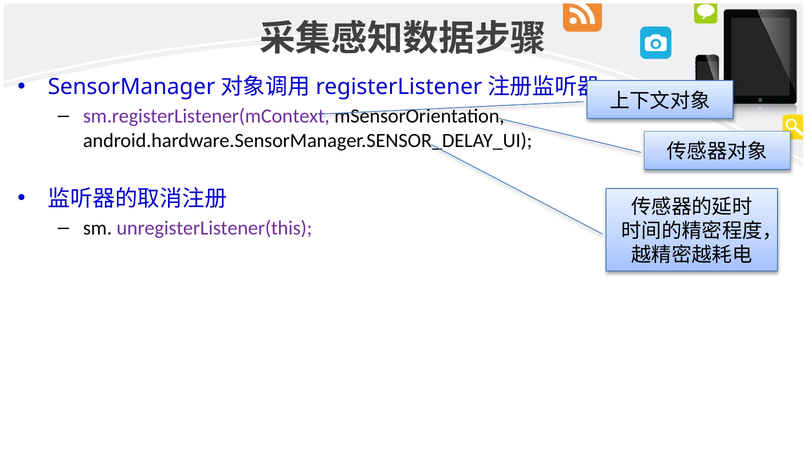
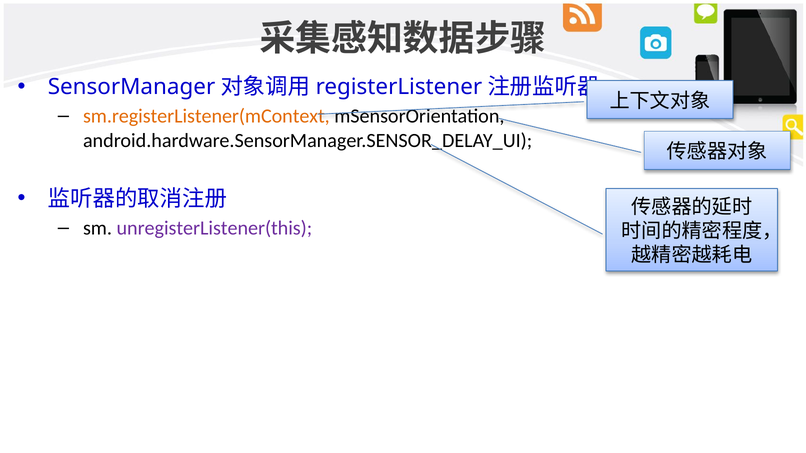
sm.registerListener(mContext colour: purple -> orange (206, 116)
